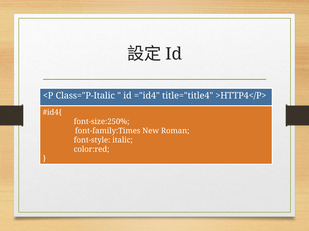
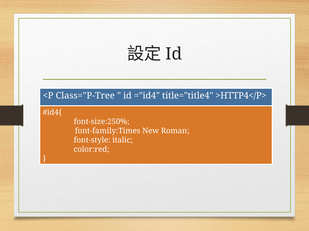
Class="P-Italic: Class="P-Italic -> Class="P-Tree (85, 96)
